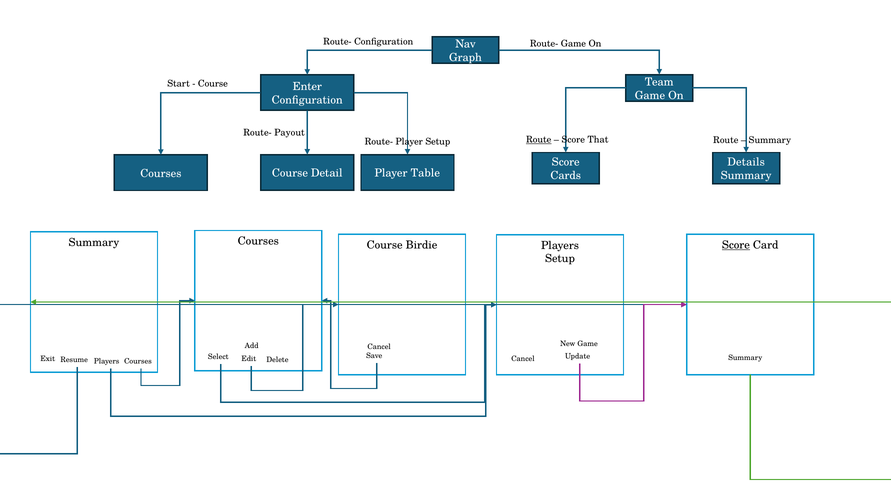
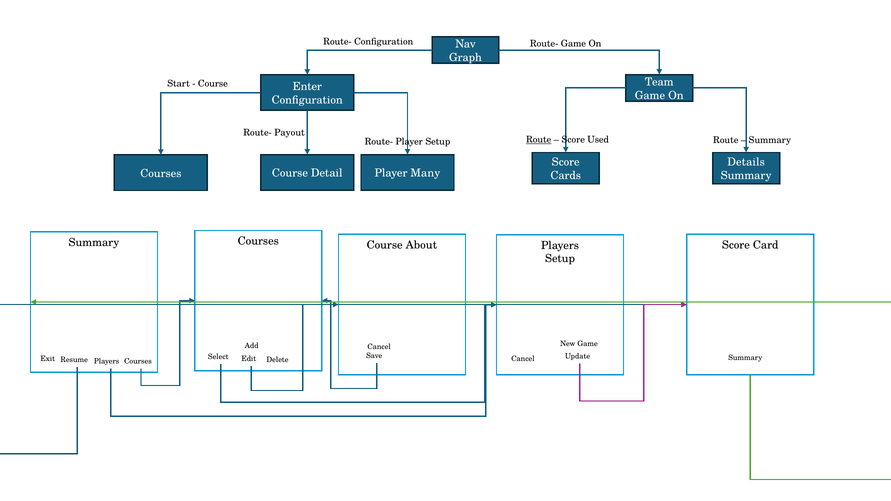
That: That -> Used (598, 140)
Table: Table -> Many (425, 173)
Birdie: Birdie -> About (421, 245)
Score underline: present -> none (736, 245)
